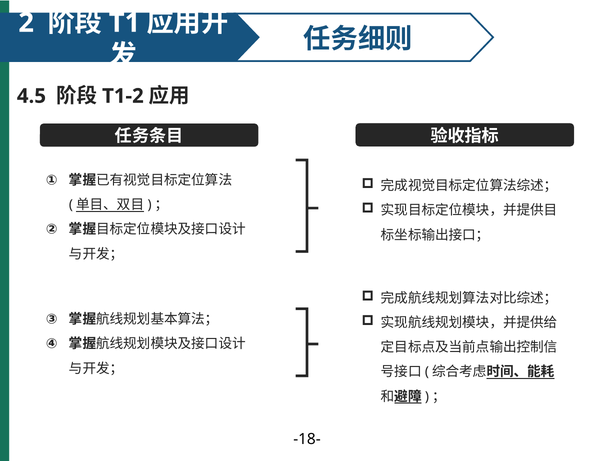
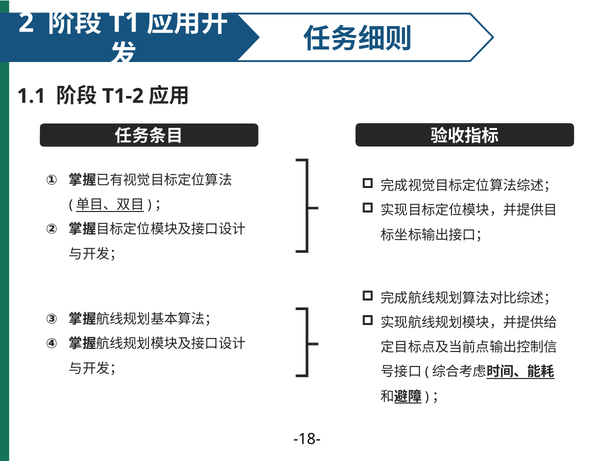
4.5: 4.5 -> 1.1 (31, 96)
